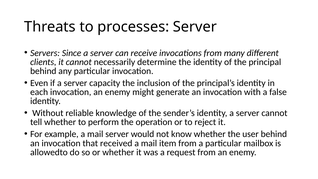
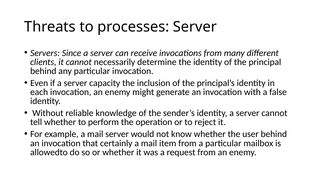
received: received -> certainly (116, 143)
